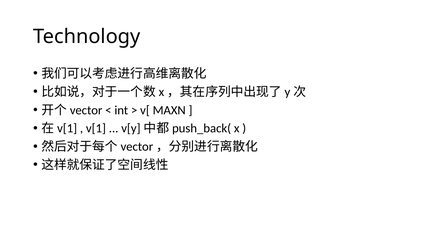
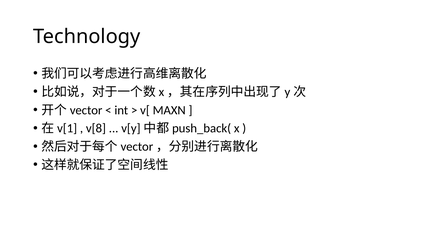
v[1: v[1 -> v[8 (96, 129)
